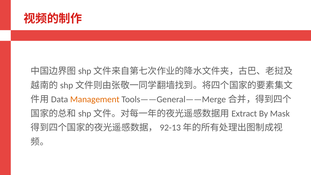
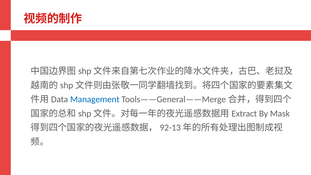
Management colour: orange -> blue (95, 99)
